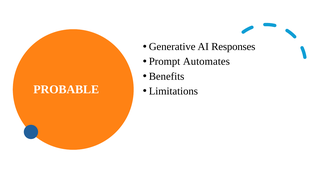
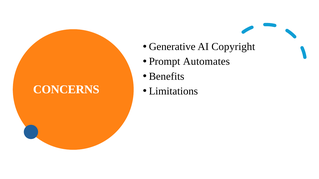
Responses: Responses -> Copyright (233, 47)
PROBABLE: PROBABLE -> CONCERNS (66, 90)
